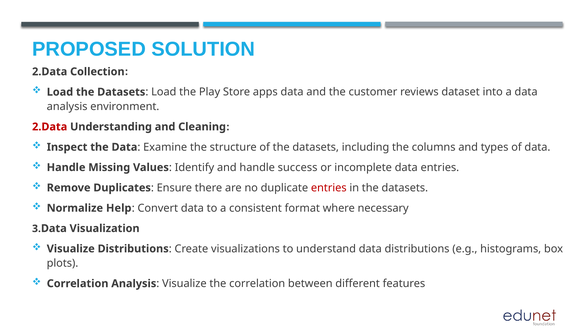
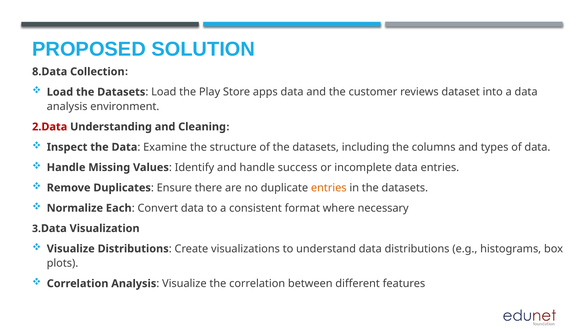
2.Data: 2.Data -> 8.Data (50, 72)
entries colour: red -> orange (329, 187)
Help: Help -> Each (119, 208)
